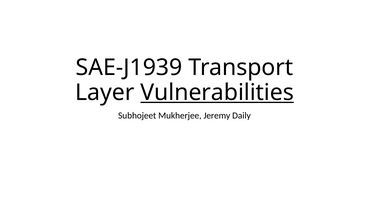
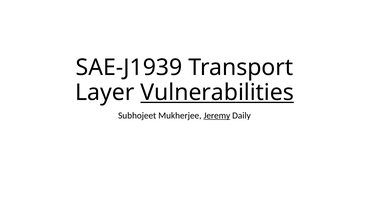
Jeremy underline: none -> present (217, 115)
